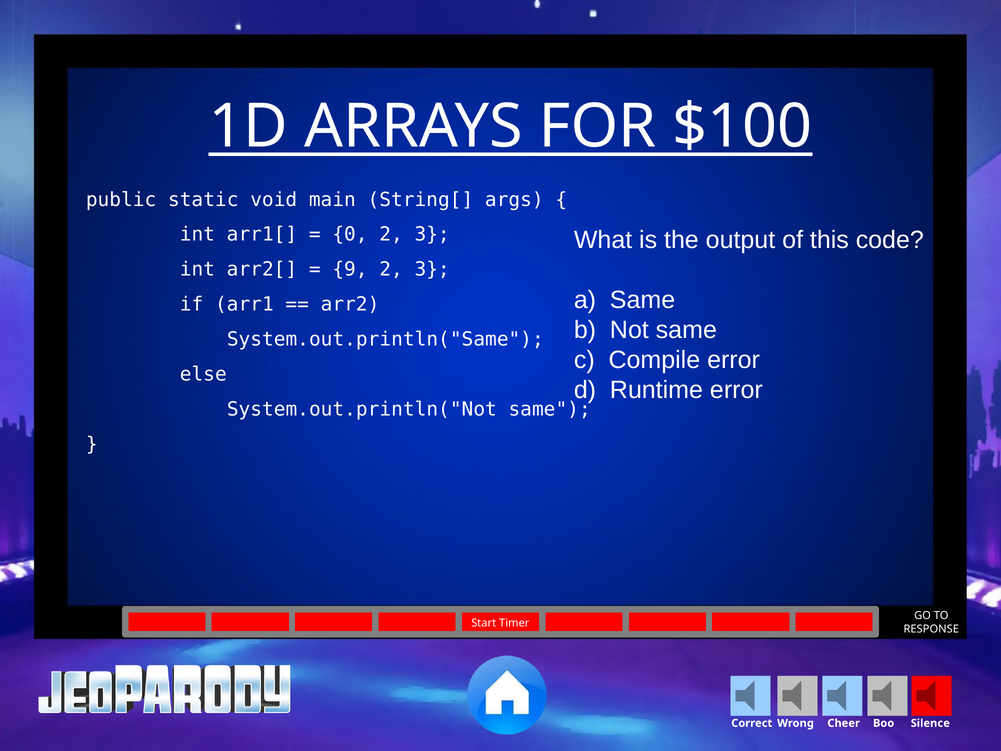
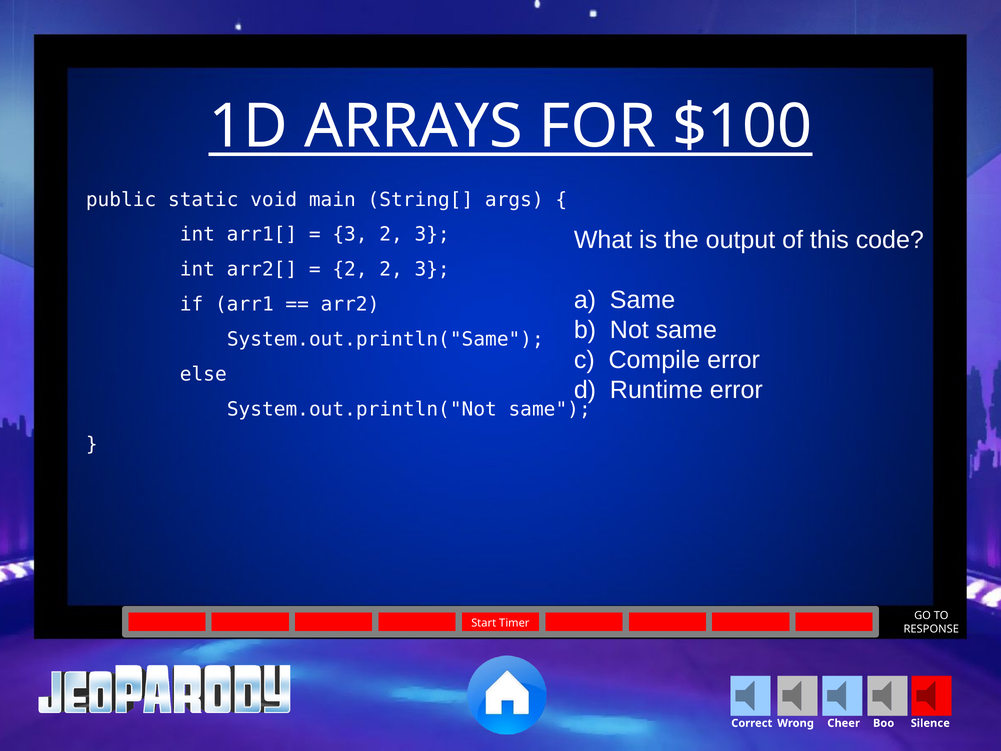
0: 0 -> 3 (350, 234)
9: 9 -> 2 (350, 269)
